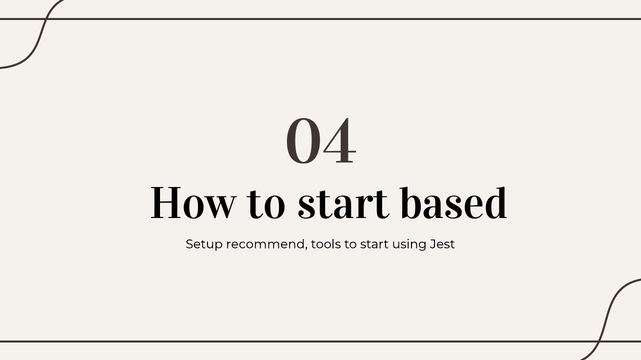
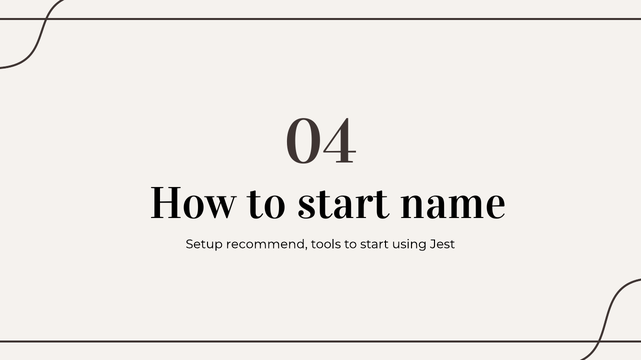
based: based -> name (453, 204)
